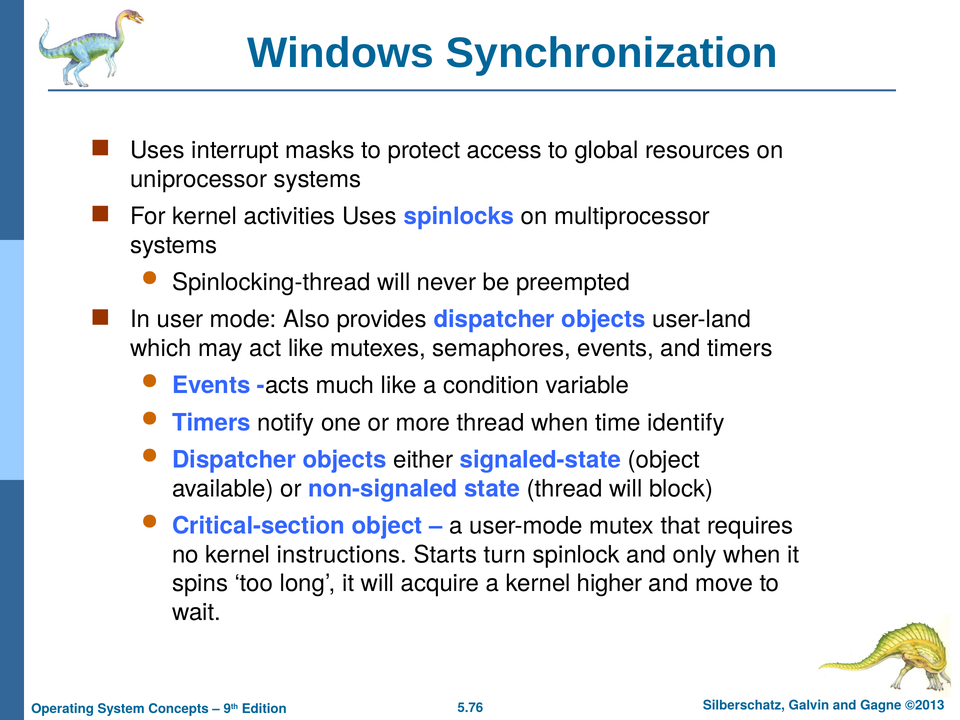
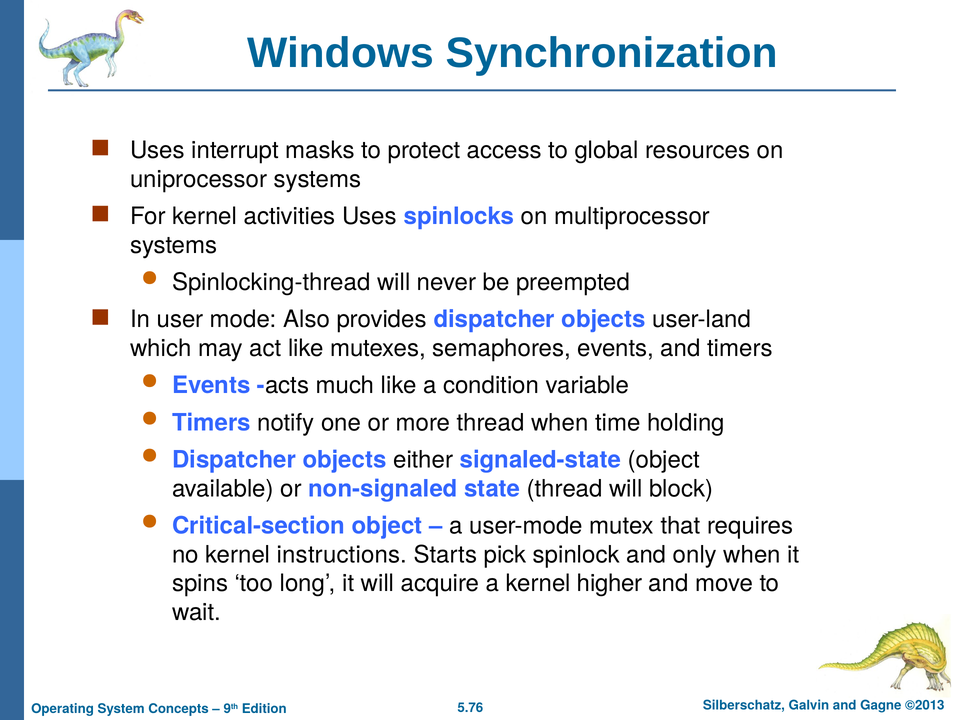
identify: identify -> holding (686, 423)
turn: turn -> pick (505, 555)
